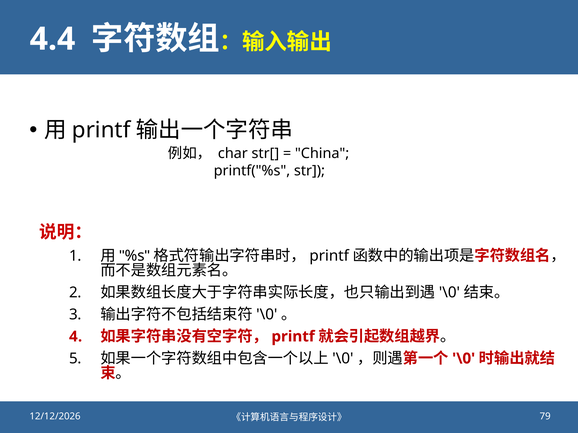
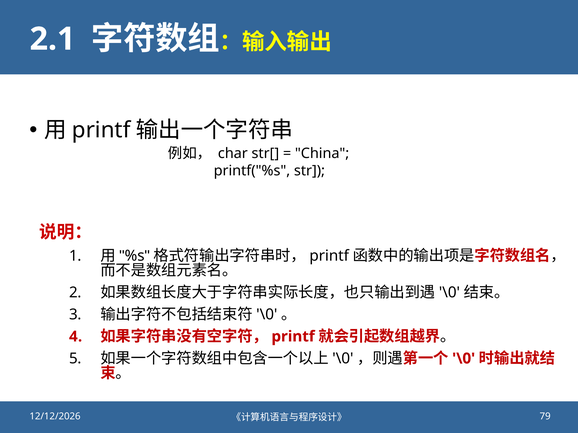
4.4: 4.4 -> 2.1 (52, 39)
